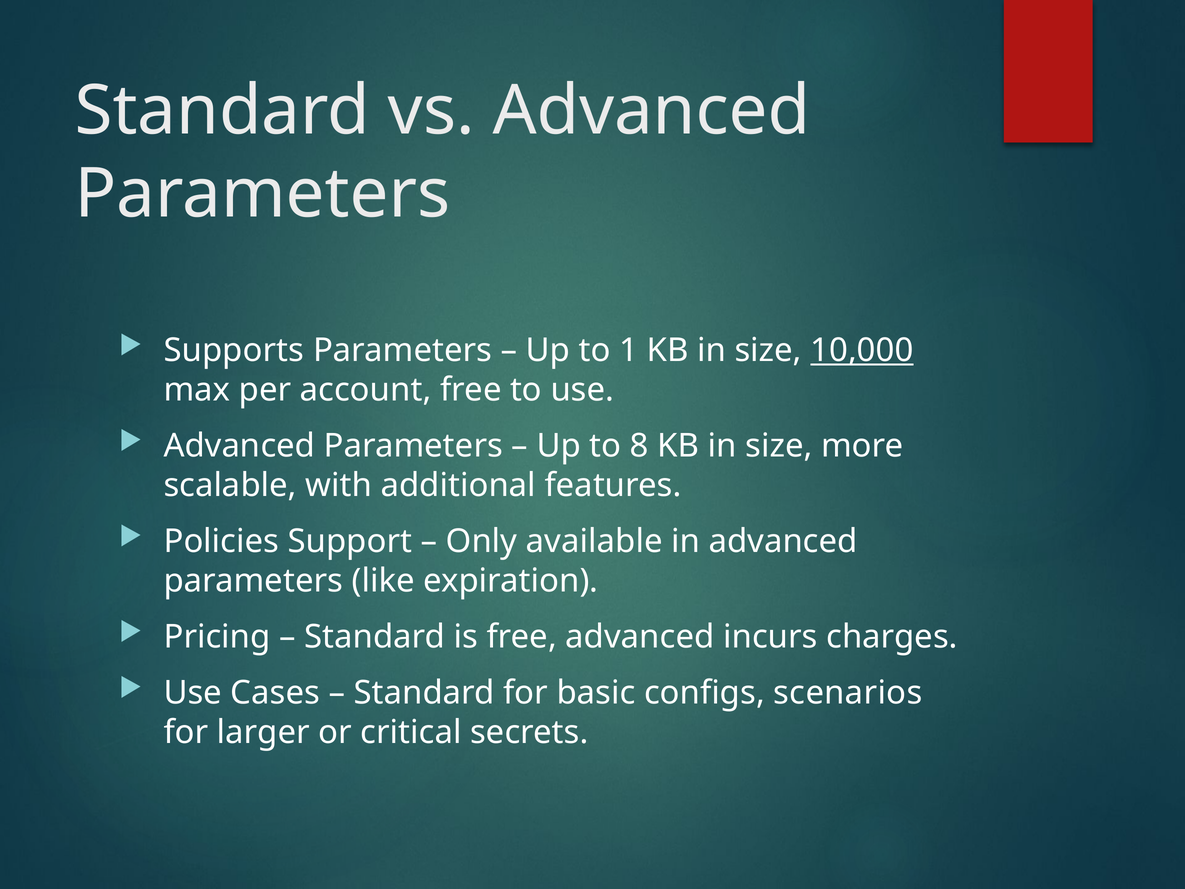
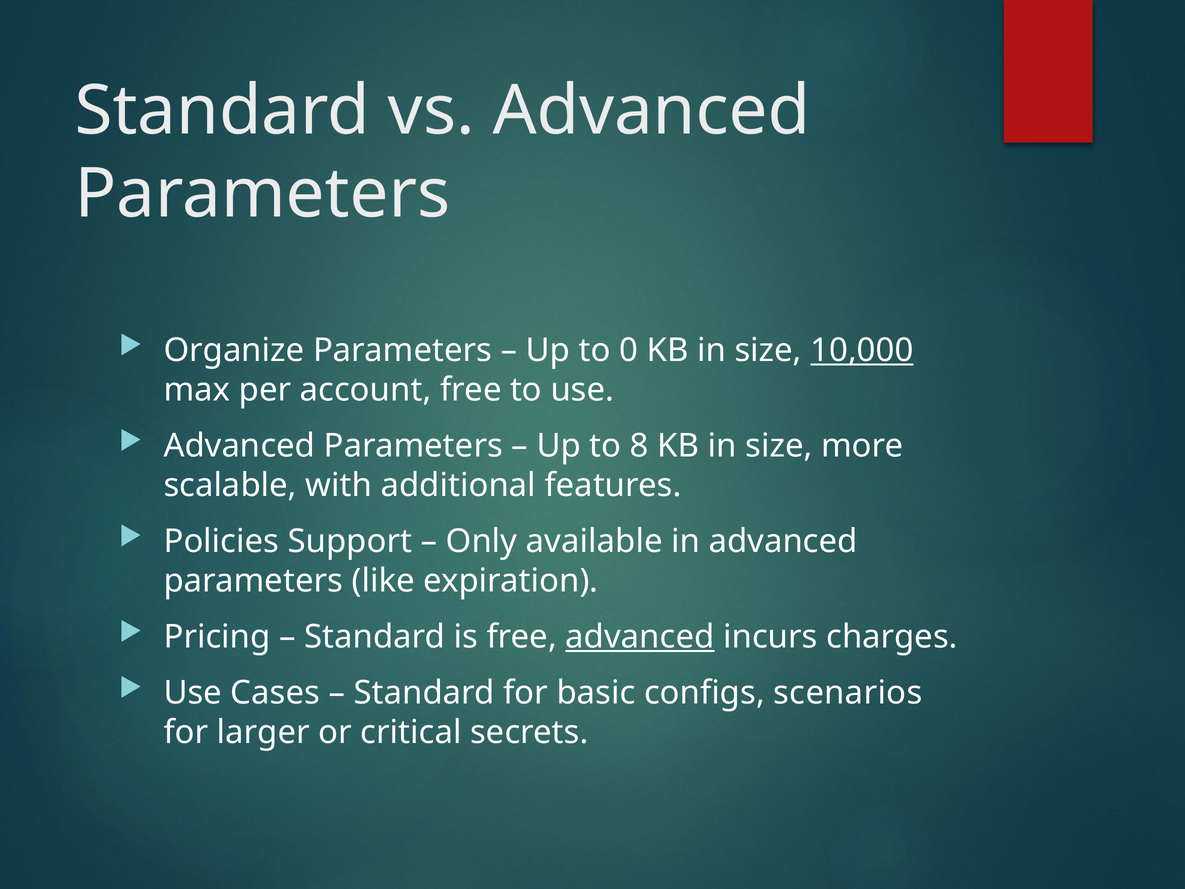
Supports: Supports -> Organize (234, 350)
1: 1 -> 0 (629, 350)
advanced underline: none -> present (640, 637)
